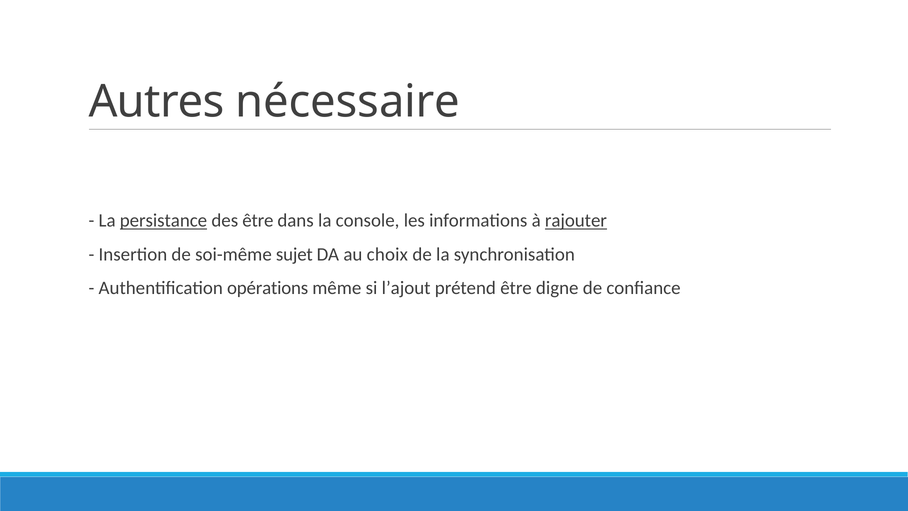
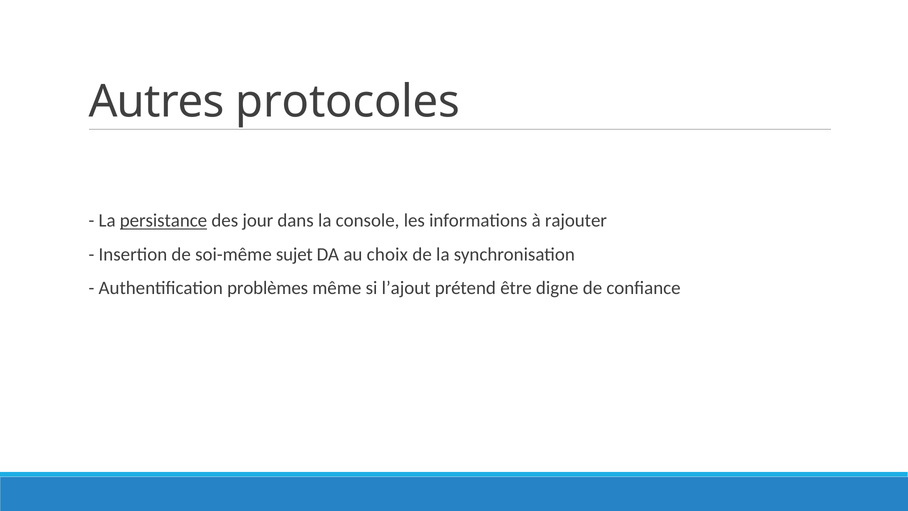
nécessaire: nécessaire -> protocoles (348, 102)
des être: être -> jour (258, 221)
rajouter underline: present -> none (576, 221)
opérations: opérations -> problèmes (268, 288)
